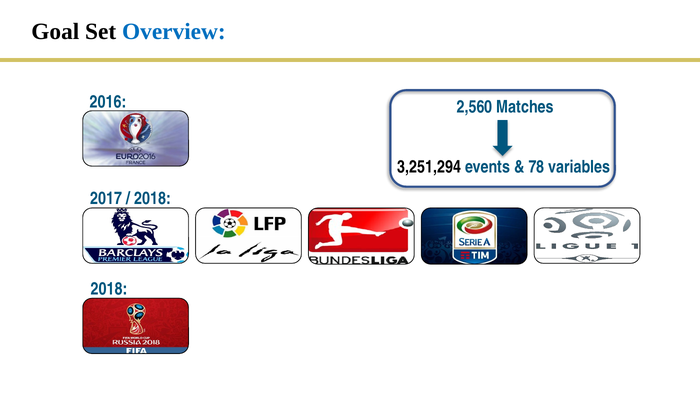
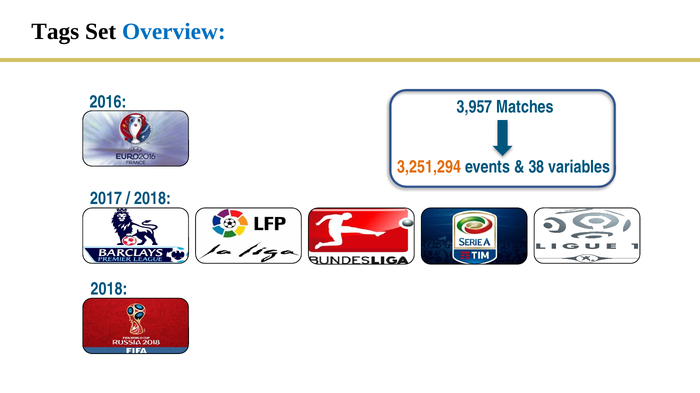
Goal: Goal -> Tags (55, 31)
2,560: 2,560 -> 3,957 (475, 107)
3,251,294 colour: black -> orange (429, 167)
78: 78 -> 38 (536, 167)
